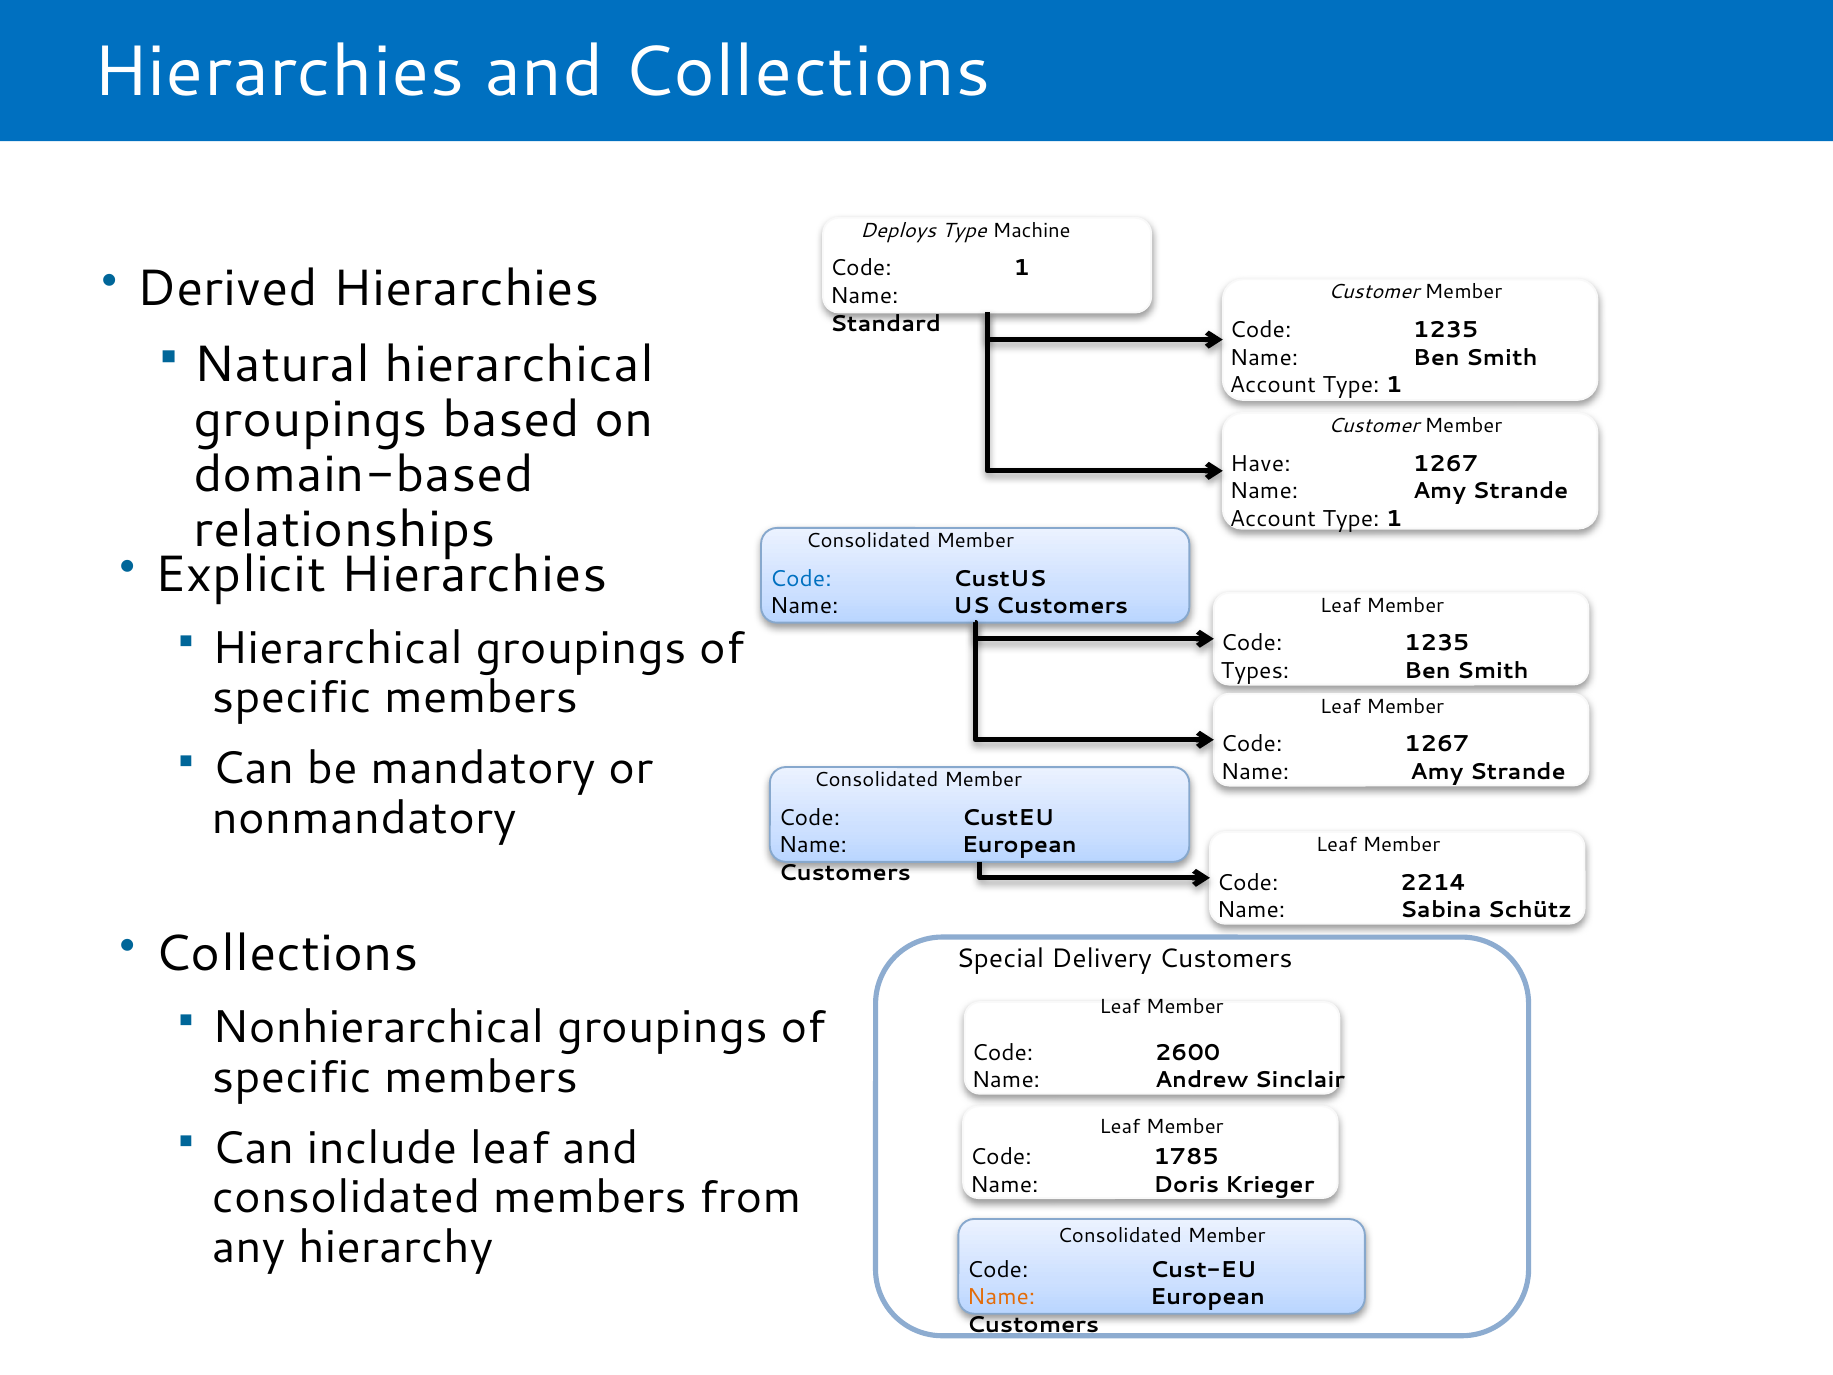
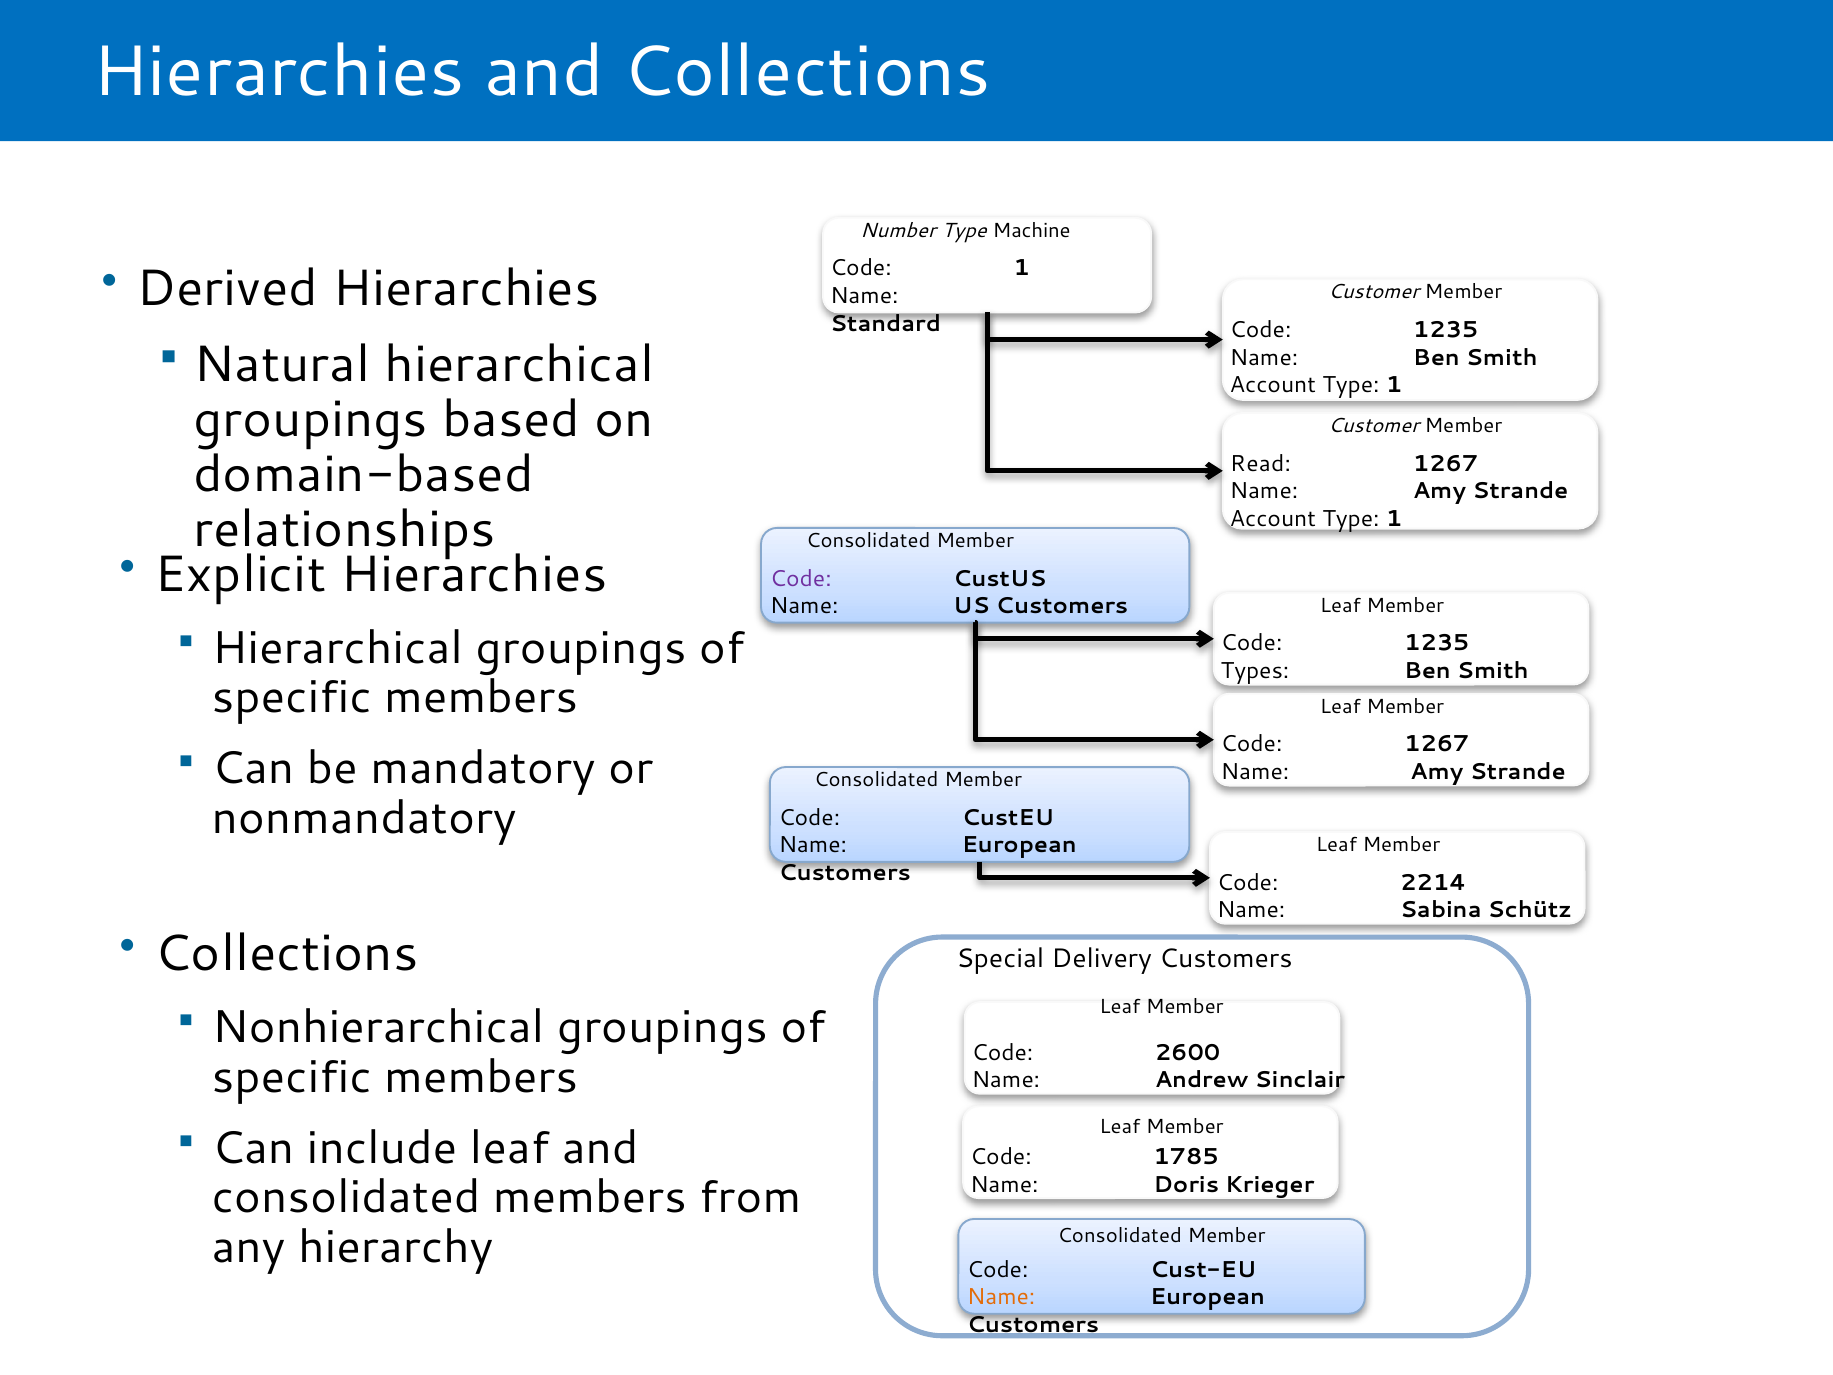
Deploys: Deploys -> Number (898, 230)
Have: Have -> Read (1260, 463)
Code colour: blue -> purple (801, 578)
